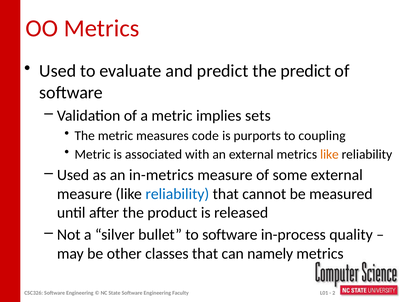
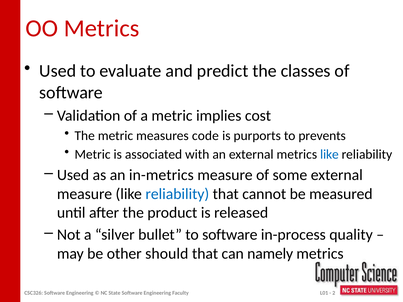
the predict: predict -> classes (306, 71)
sets: sets -> cost (258, 116)
coupling: coupling -> prevents (322, 136)
like colour: orange -> blue (329, 155)
classes: classes -> should (167, 254)
